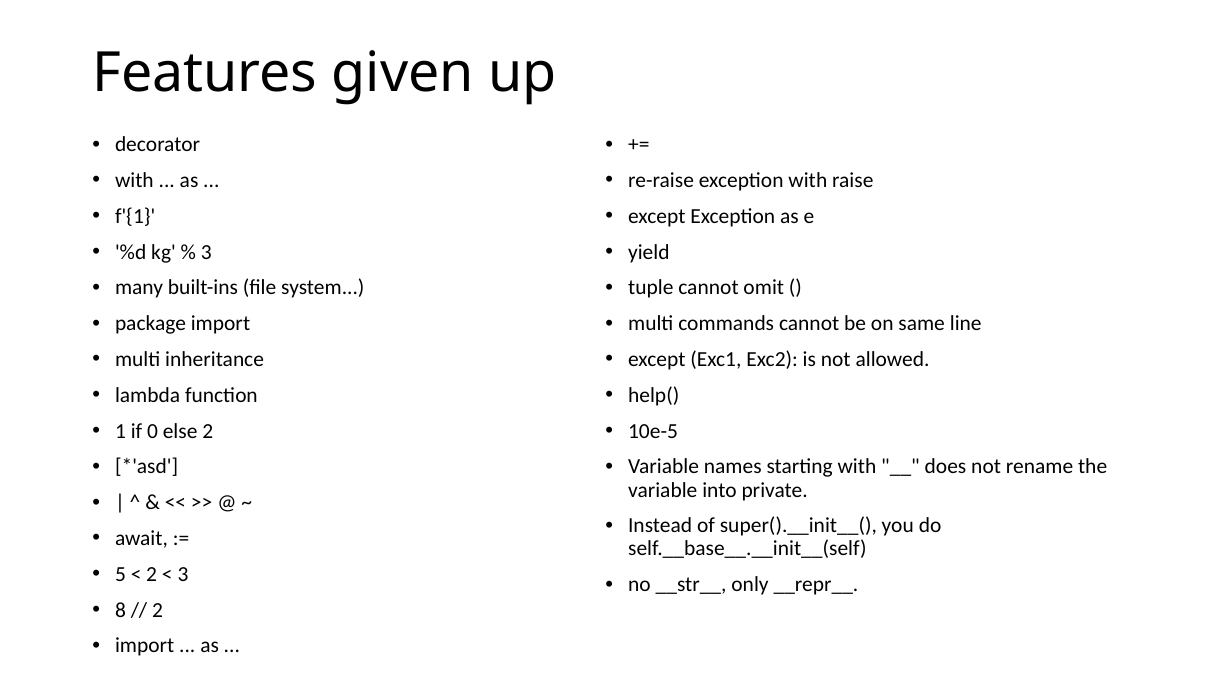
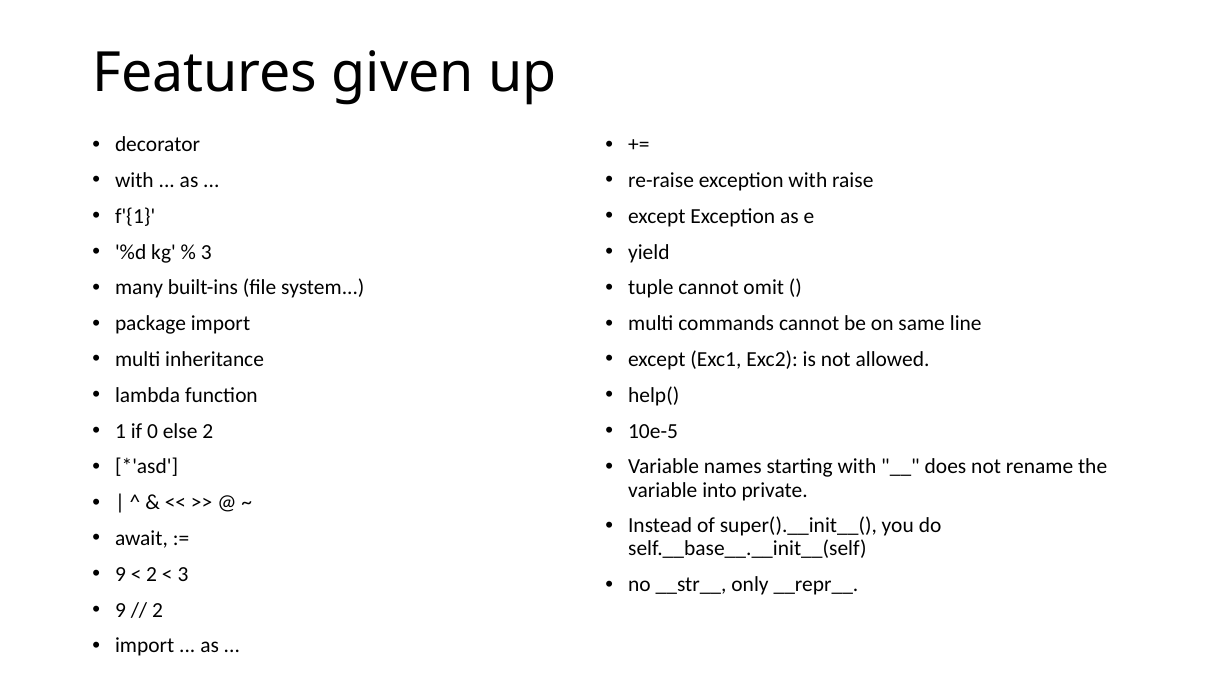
5: 5 -> 9 (120, 574)
8: 8 -> 9 (120, 610)
